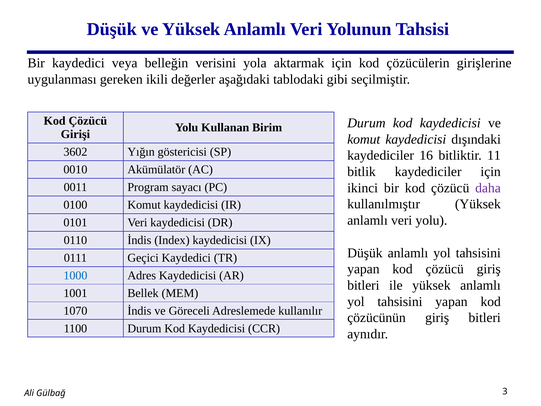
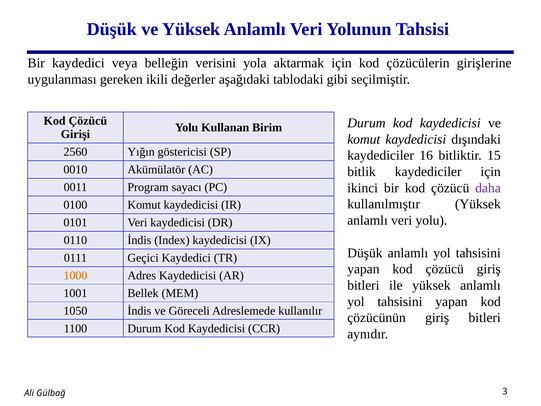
3602: 3602 -> 2560 (75, 152)
11: 11 -> 15 (494, 155)
1000 colour: blue -> orange (75, 275)
1070: 1070 -> 1050 (75, 311)
